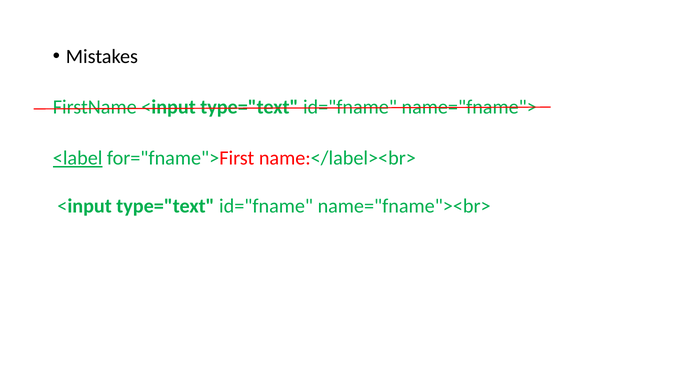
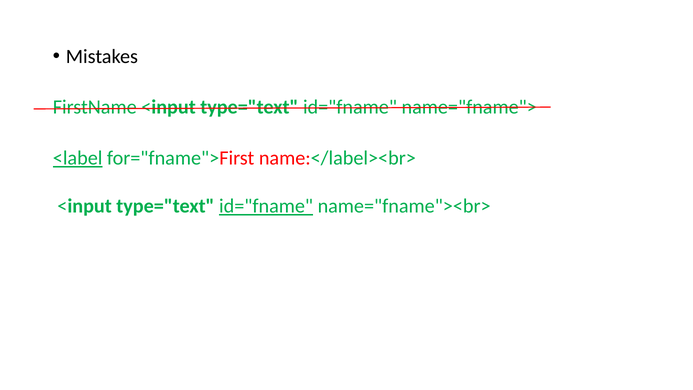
id="fname underline: none -> present (266, 206)
